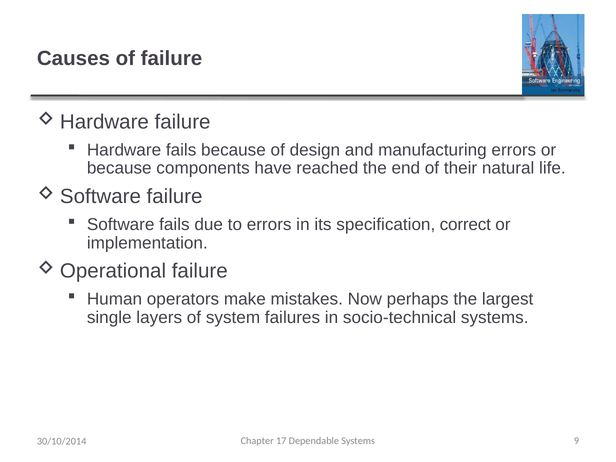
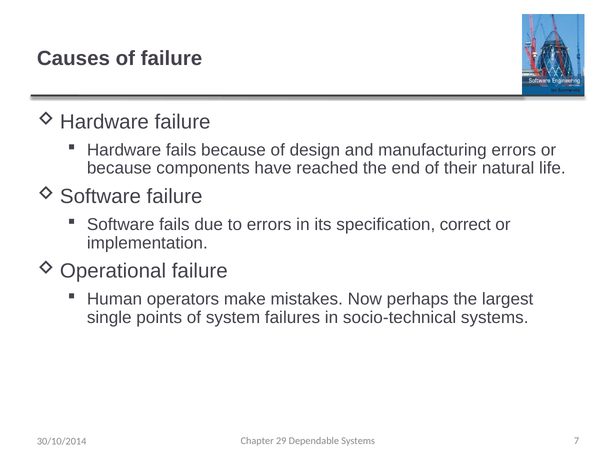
layers: layers -> points (159, 317)
17: 17 -> 29 (281, 441)
9: 9 -> 7 (576, 441)
